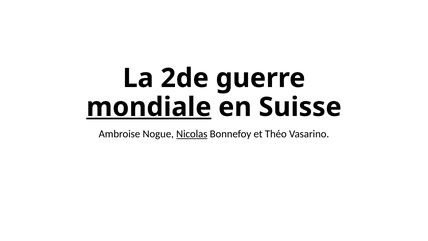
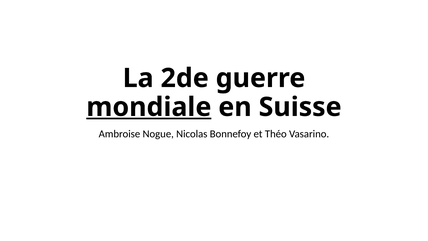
Nicolas underline: present -> none (192, 134)
